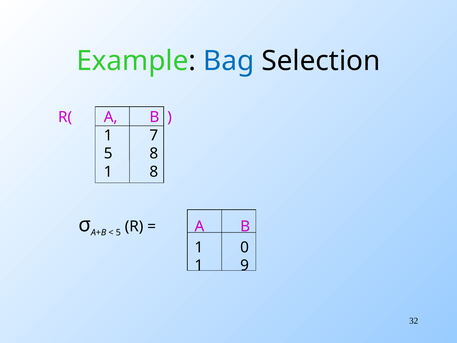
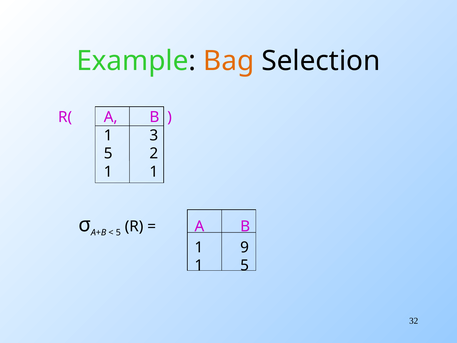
Bag colour: blue -> orange (229, 61)
7: 7 -> 3 (154, 135)
5 8: 8 -> 2 (154, 153)
1 8: 8 -> 1 (154, 172)
0: 0 -> 9 (245, 247)
1 9: 9 -> 5 (245, 265)
